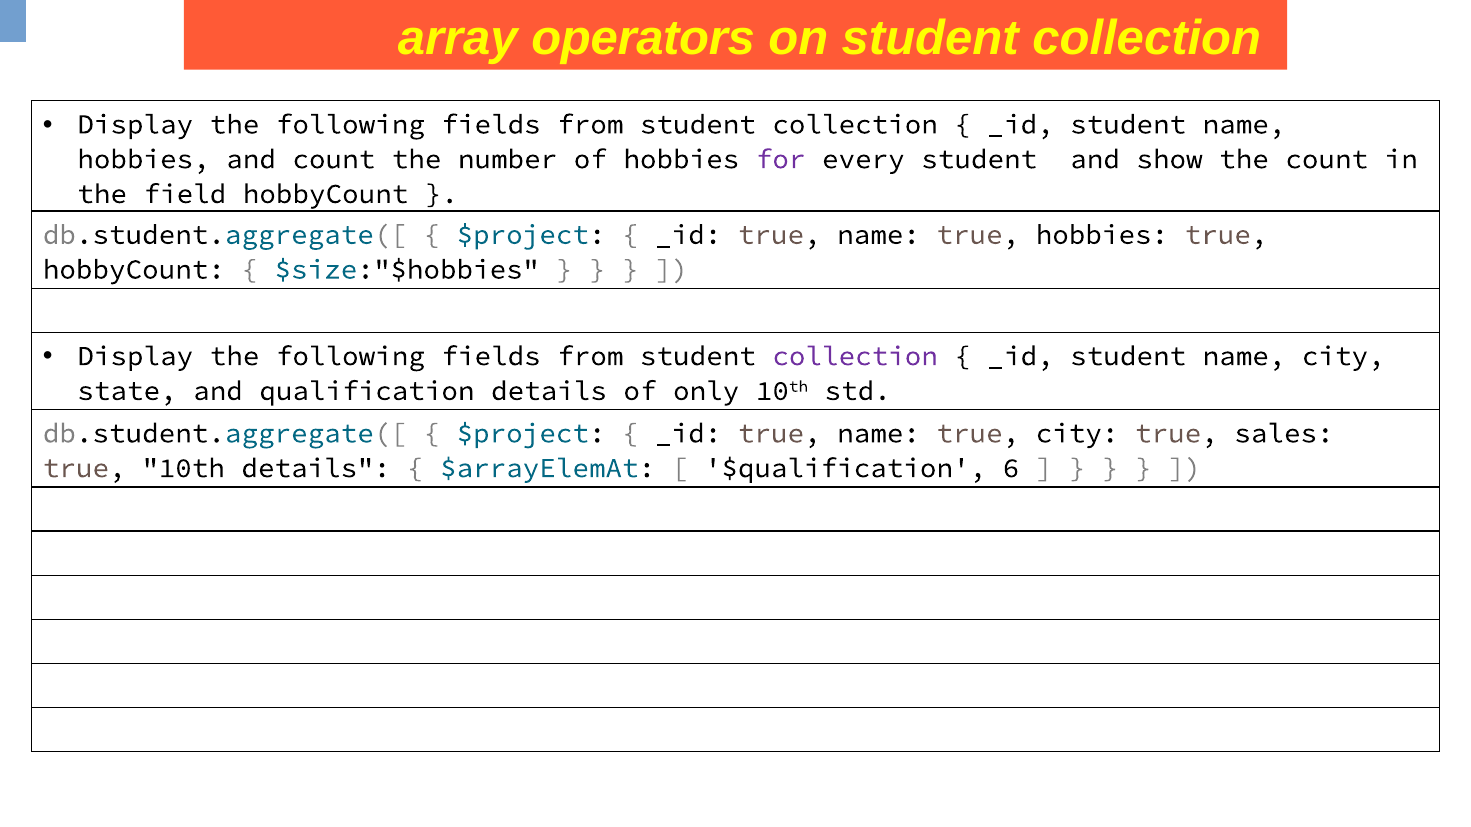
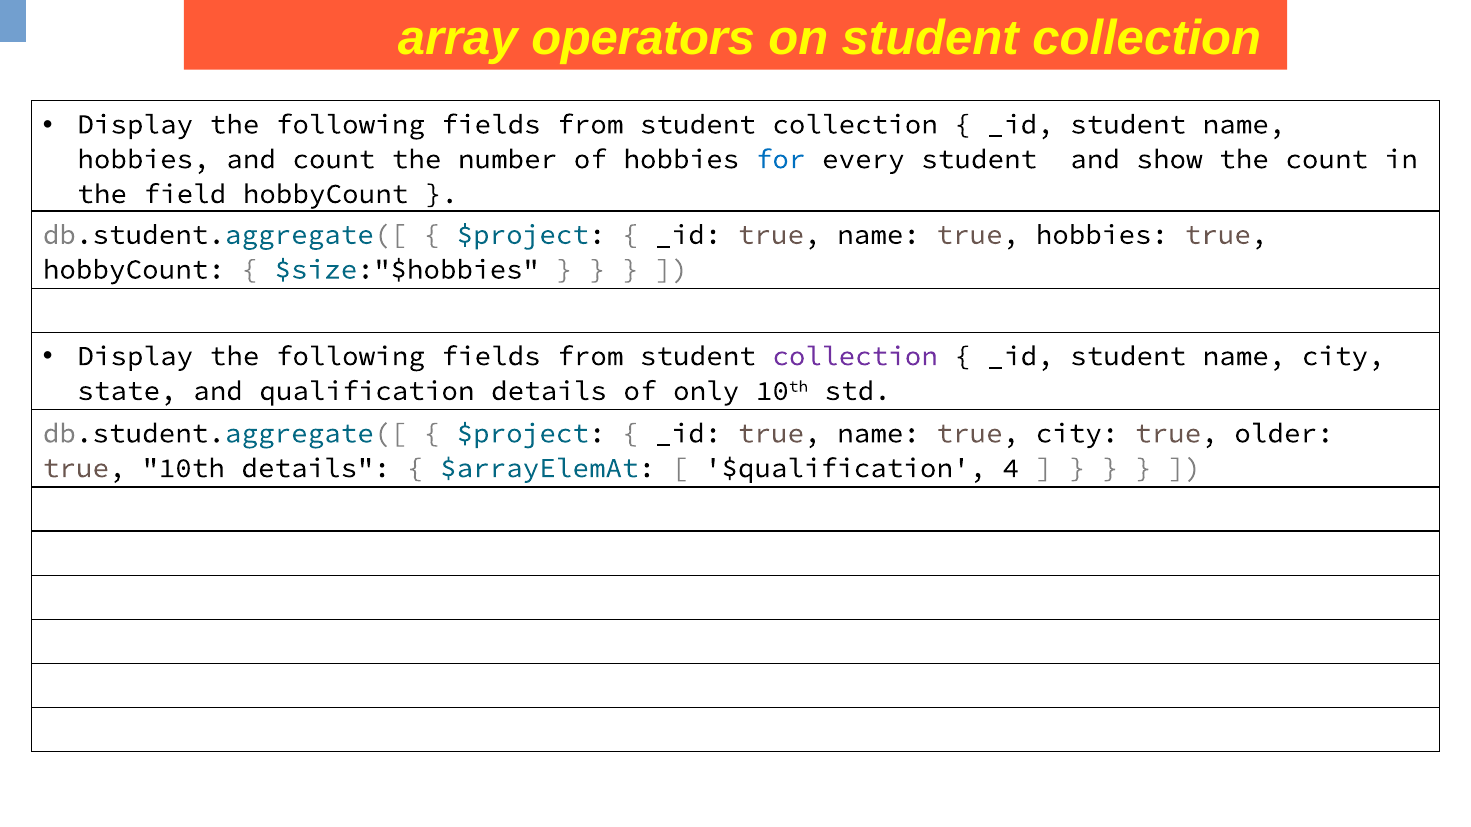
for colour: purple -> blue (781, 159)
sales: sales -> older (1284, 433)
6: 6 -> 4 (1011, 468)
